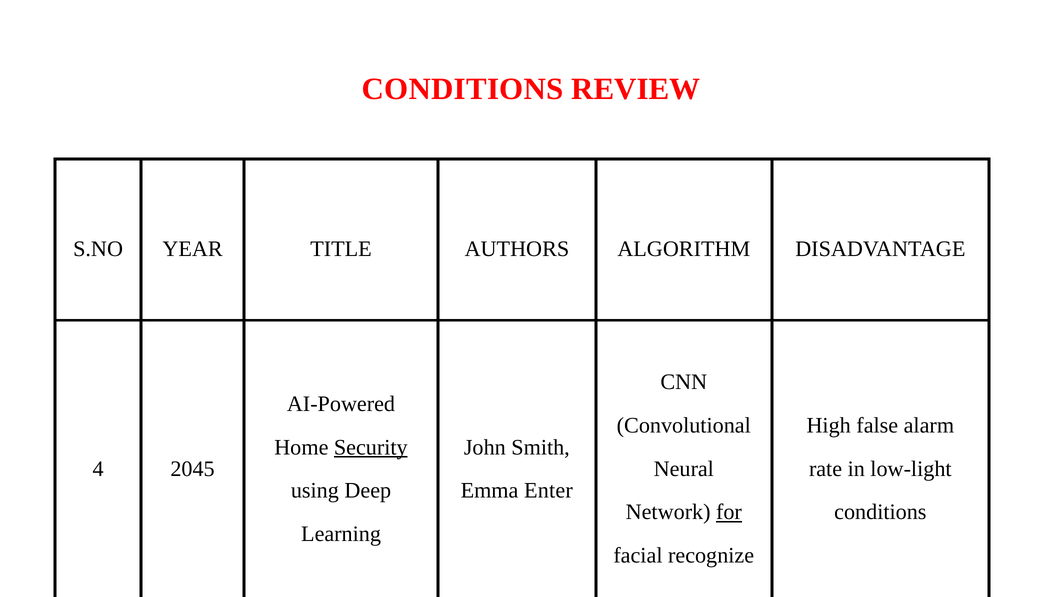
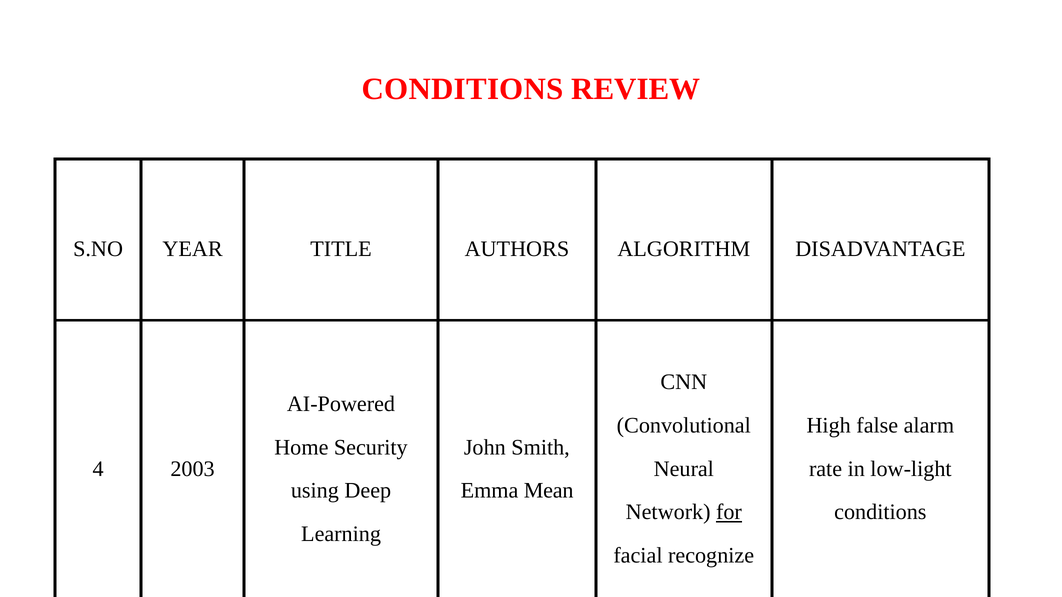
Security underline: present -> none (371, 447)
2045: 2045 -> 2003 (193, 469)
Enter: Enter -> Mean (549, 491)
